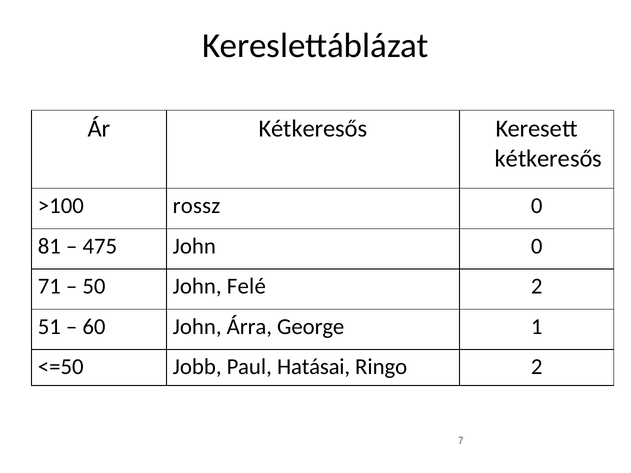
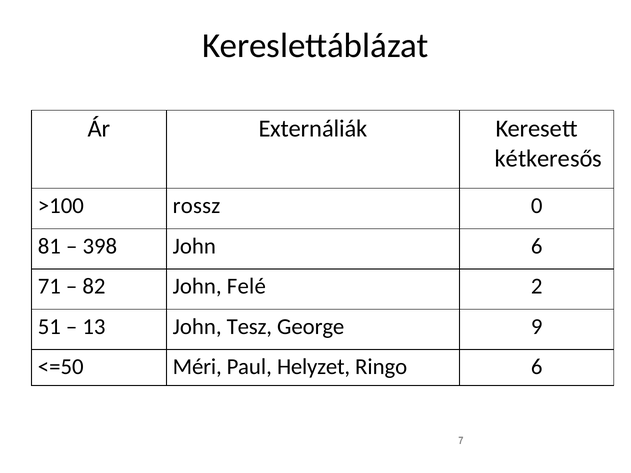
Ár Kétkeresős: Kétkeresős -> Externáliák (313, 129)
475: 475 -> 398 (100, 246)
John 0: 0 -> 6 (537, 246)
50: 50 -> 82 (94, 287)
60: 60 -> 13 (94, 327)
Árra: Árra -> Tesz (249, 327)
1: 1 -> 9 (537, 327)
Jobb: Jobb -> Méri (197, 367)
Hatásai: Hatásai -> Helyzet (314, 367)
Ringo 2: 2 -> 6 (537, 367)
